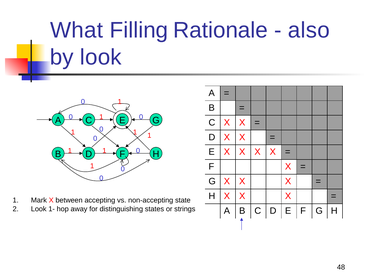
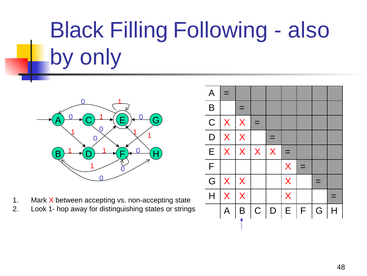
What: What -> Black (77, 30)
Rationale: Rationale -> Following (221, 30)
by look: look -> only (101, 57)
